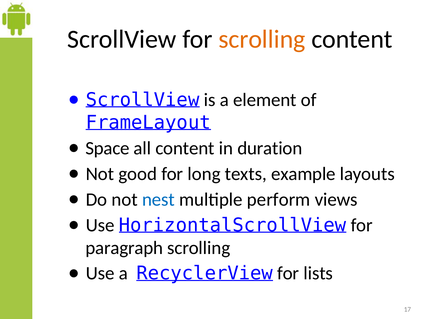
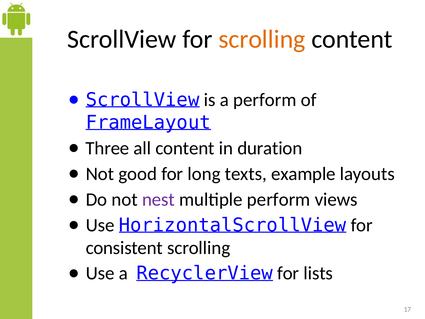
a element: element -> perform (265, 100)
Space: Space -> Three (107, 148)
nest colour: blue -> purple (158, 199)
paragraph: paragraph -> consistent (124, 248)
